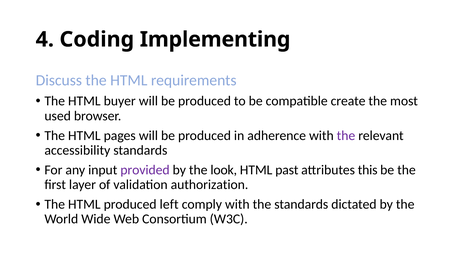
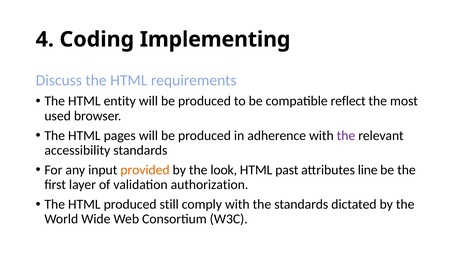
buyer: buyer -> entity (120, 101)
create: create -> reflect (348, 101)
provided colour: purple -> orange (145, 169)
this: this -> line (368, 169)
left: left -> still (169, 204)
